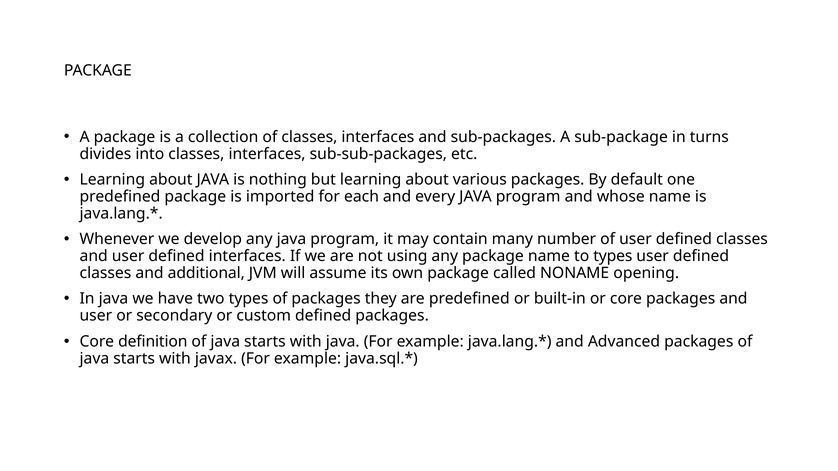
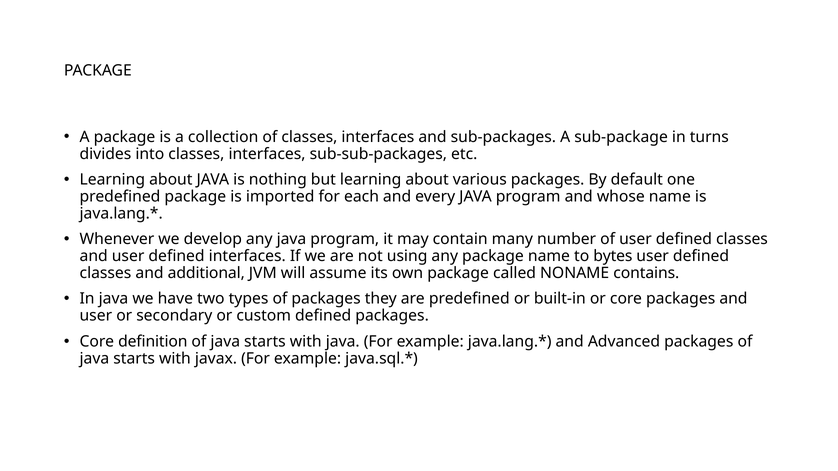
to types: types -> bytes (613, 256)
opening: opening -> contains (646, 273)
